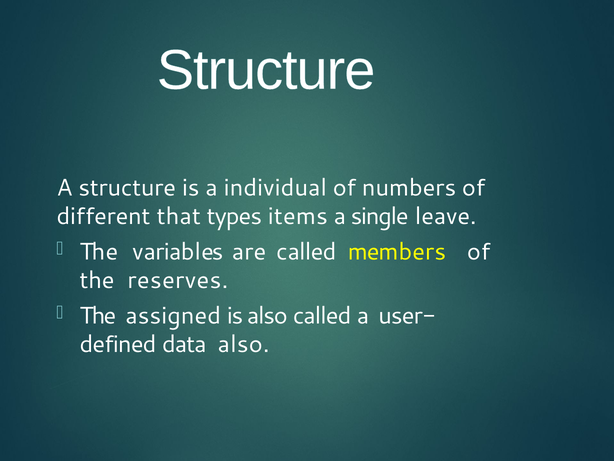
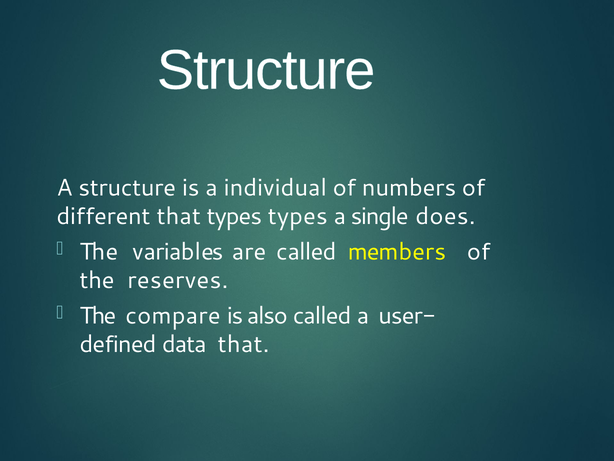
types items: items -> types (298, 216)
leave: leave -> does (445, 216)
assigned: assigned -> compare (173, 315)
data also: also -> that (244, 344)
